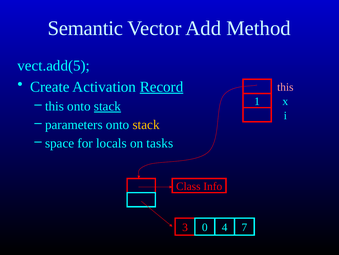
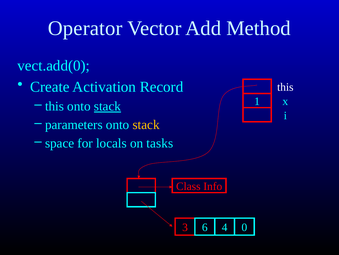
Semantic: Semantic -> Operator (85, 28)
vect.add(5: vect.add(5 -> vect.add(0 (54, 65)
Record underline: present -> none (162, 87)
this colour: pink -> white (285, 87)
0: 0 -> 6 (205, 227)
7: 7 -> 0 (244, 227)
